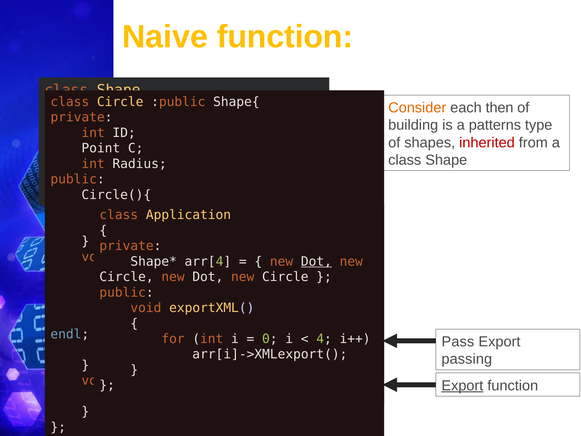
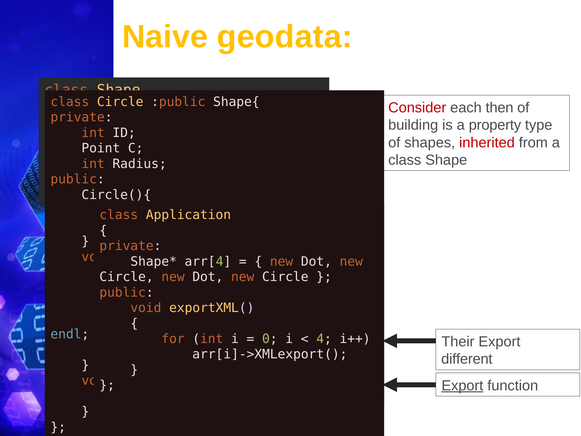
Naive function: function -> geodata (285, 37)
Consider colour: orange -> red (417, 108)
patterns: patterns -> property (495, 125)
Dot underline: present -> none (316, 261)
Pass: Pass -> Their (458, 342)
passing: passing -> different (467, 359)
